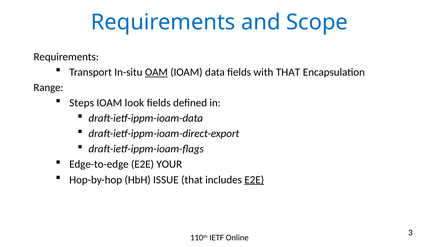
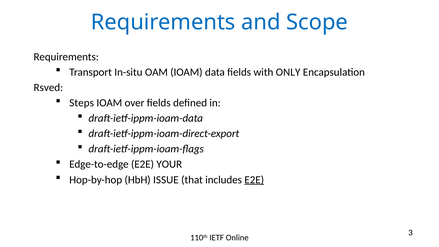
OAM underline: present -> none (156, 72)
with THAT: THAT -> ONLY (288, 72)
Range: Range -> Rsved (48, 87)
look: look -> over (135, 103)
